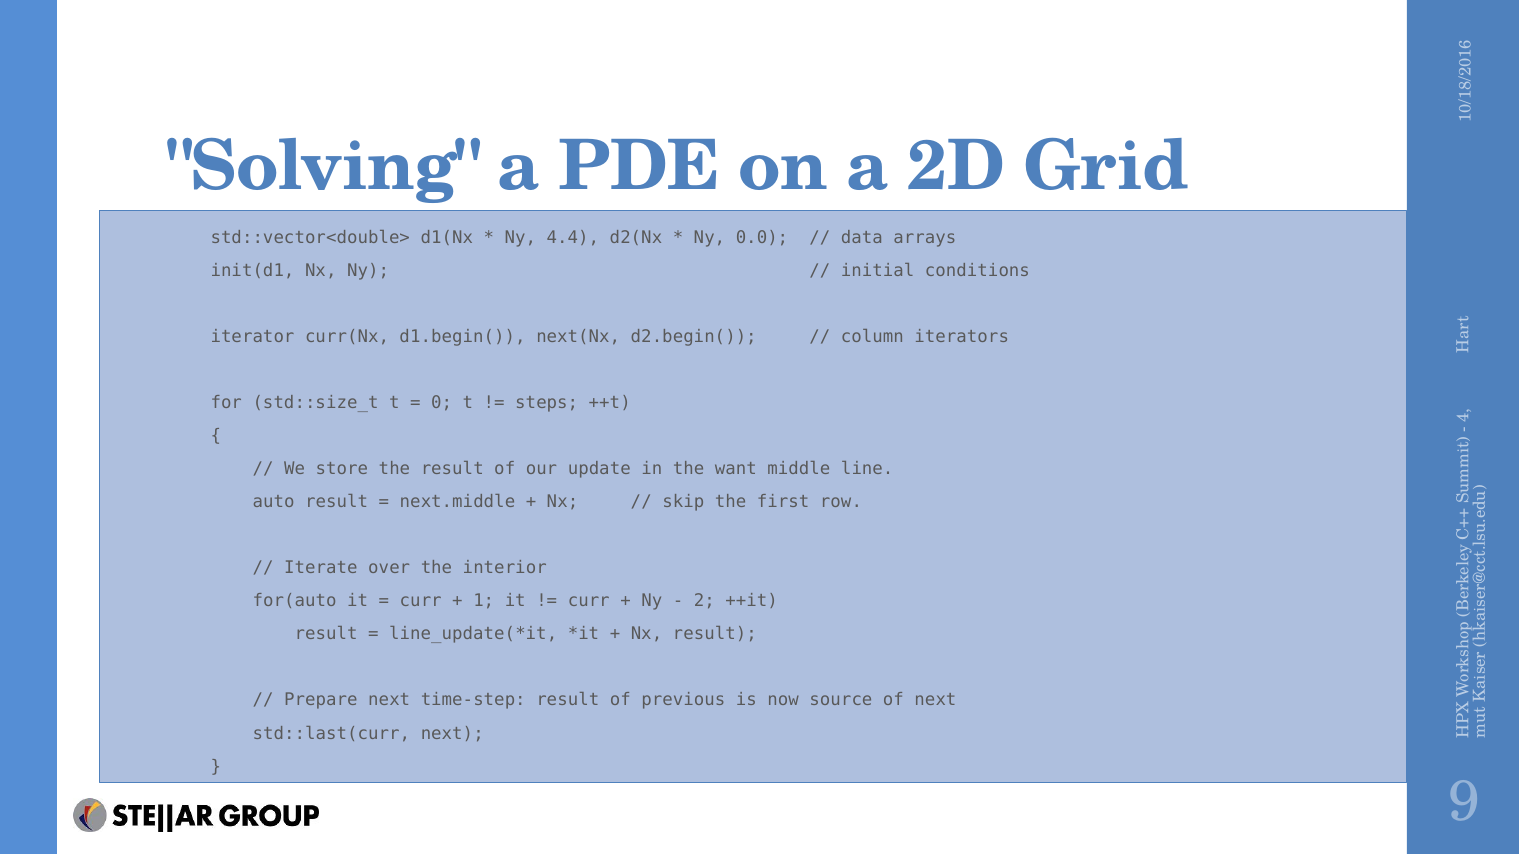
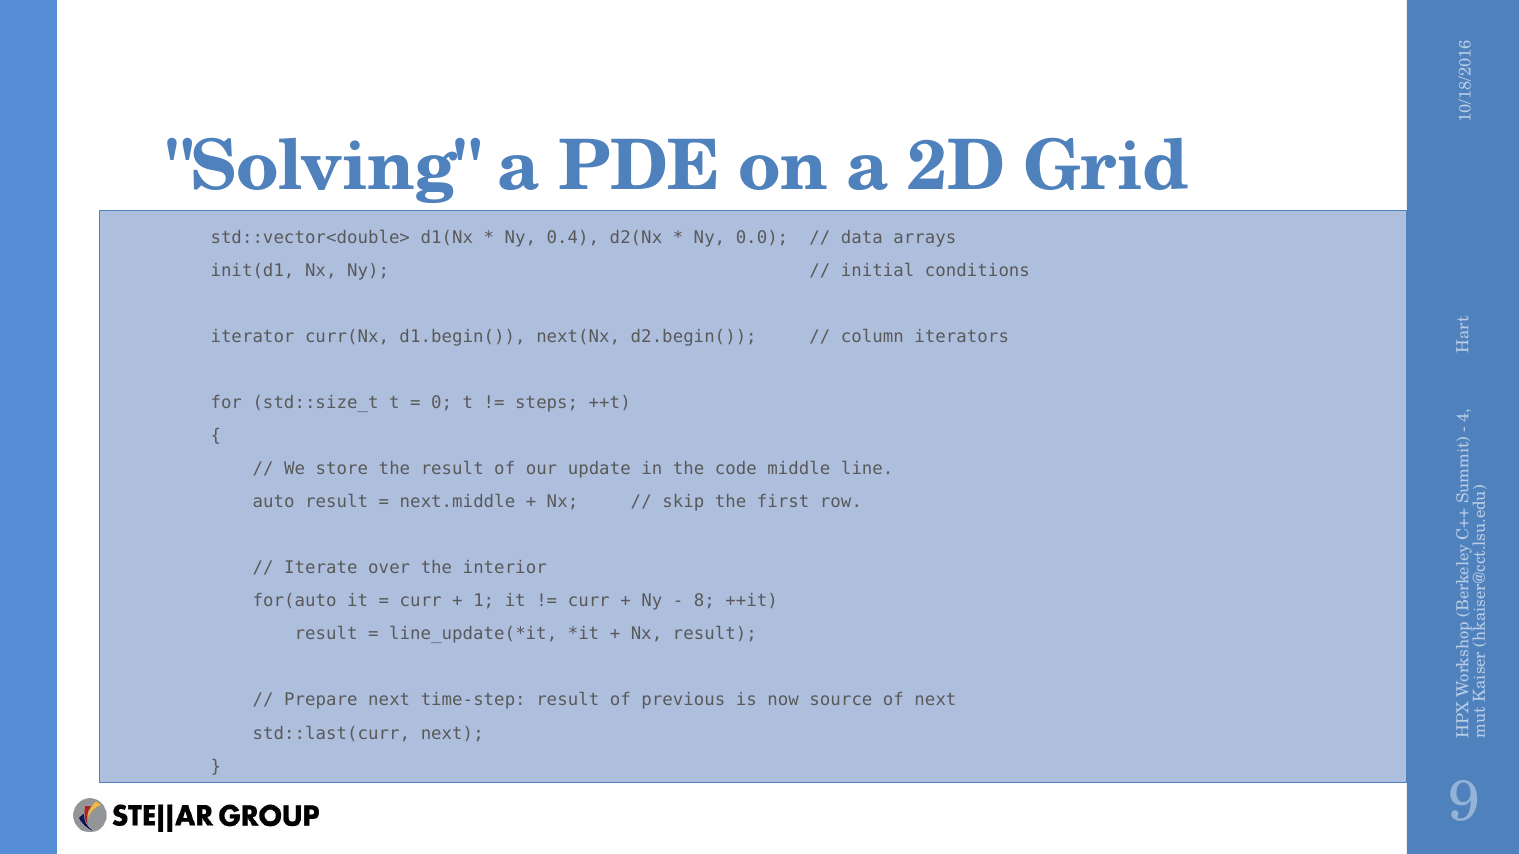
4.4: 4.4 -> 0.4 (573, 238)
want: want -> code (736, 469)
2: 2 -> 8 (704, 601)
